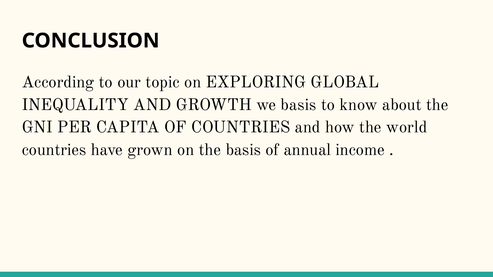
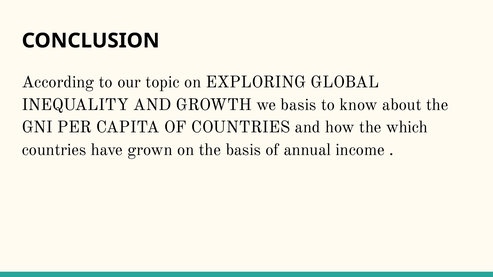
world: world -> which (407, 127)
